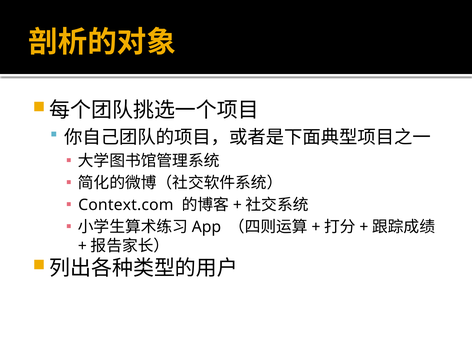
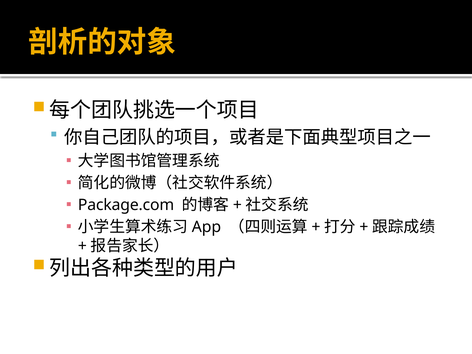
Context.com: Context.com -> Package.com (126, 205)
